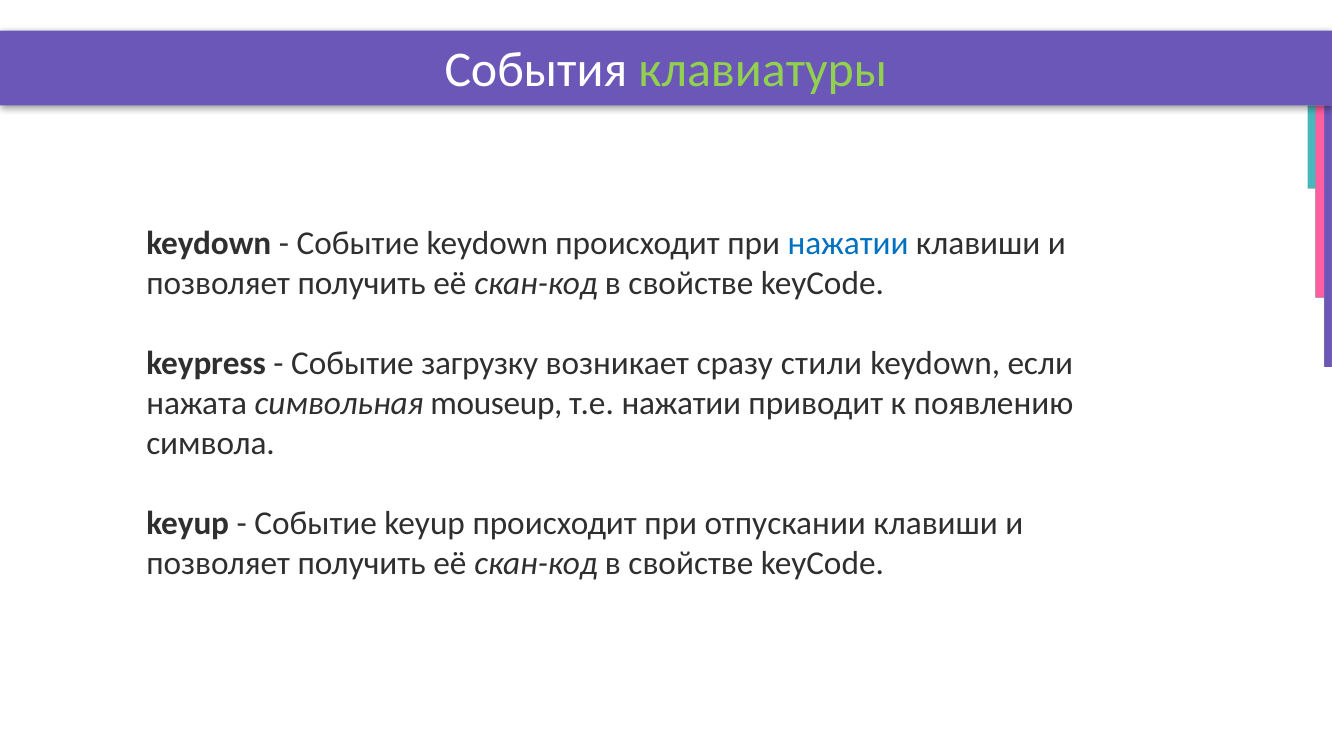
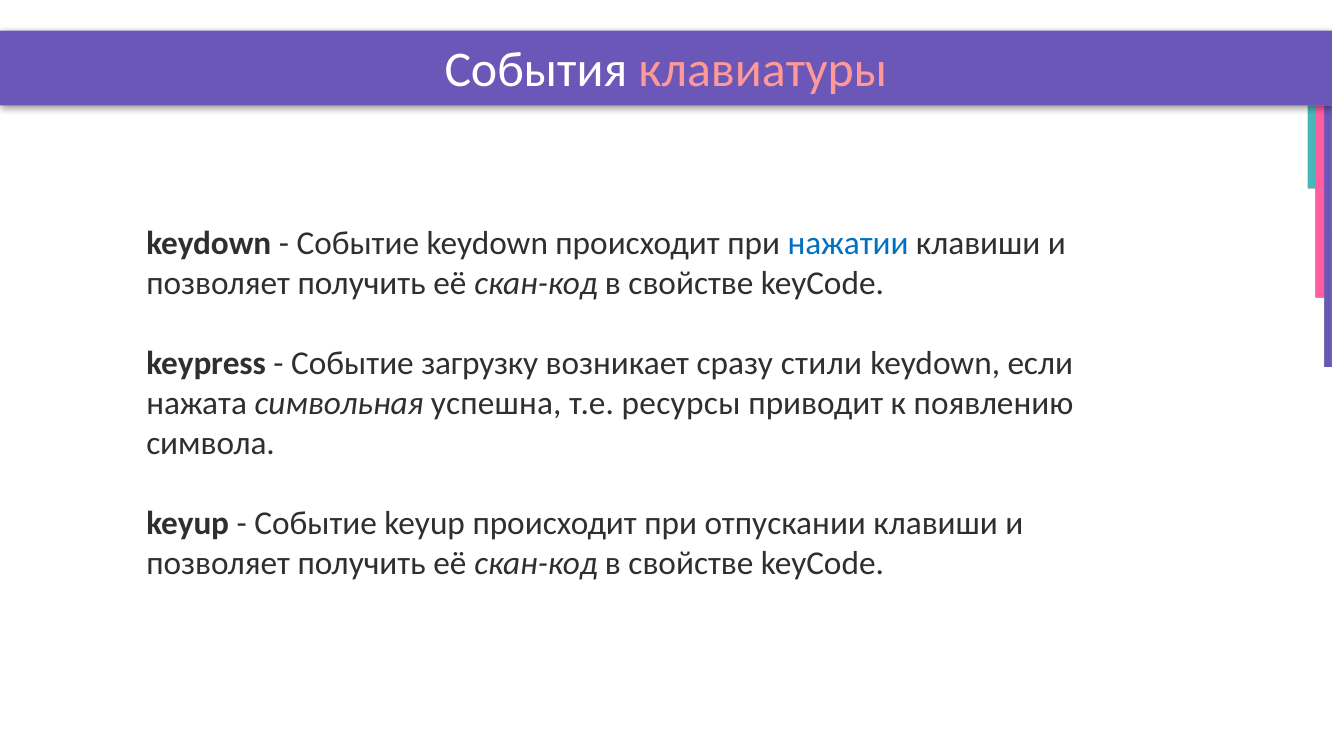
клавиатуры colour: light green -> pink (763, 70)
mouseup: mouseup -> успешна (496, 403)
т.е нажатии: нажатии -> ресурсы (681, 403)
